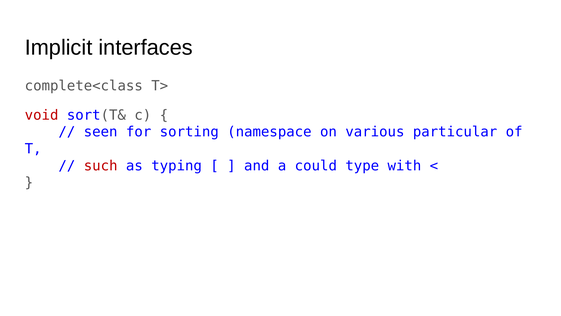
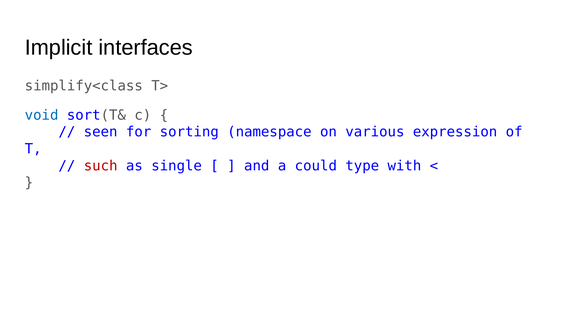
complete<class: complete<class -> simplify<class (84, 86)
void colour: red -> blue (42, 115)
particular: particular -> expression (455, 132)
typing: typing -> single (177, 165)
